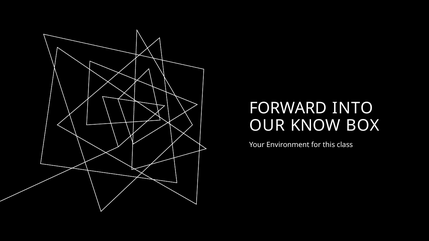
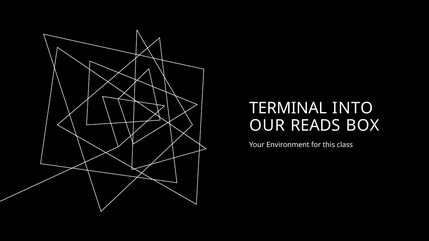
FORWARD: FORWARD -> TERMINAL (288, 108)
KNOW: KNOW -> READS (315, 126)
